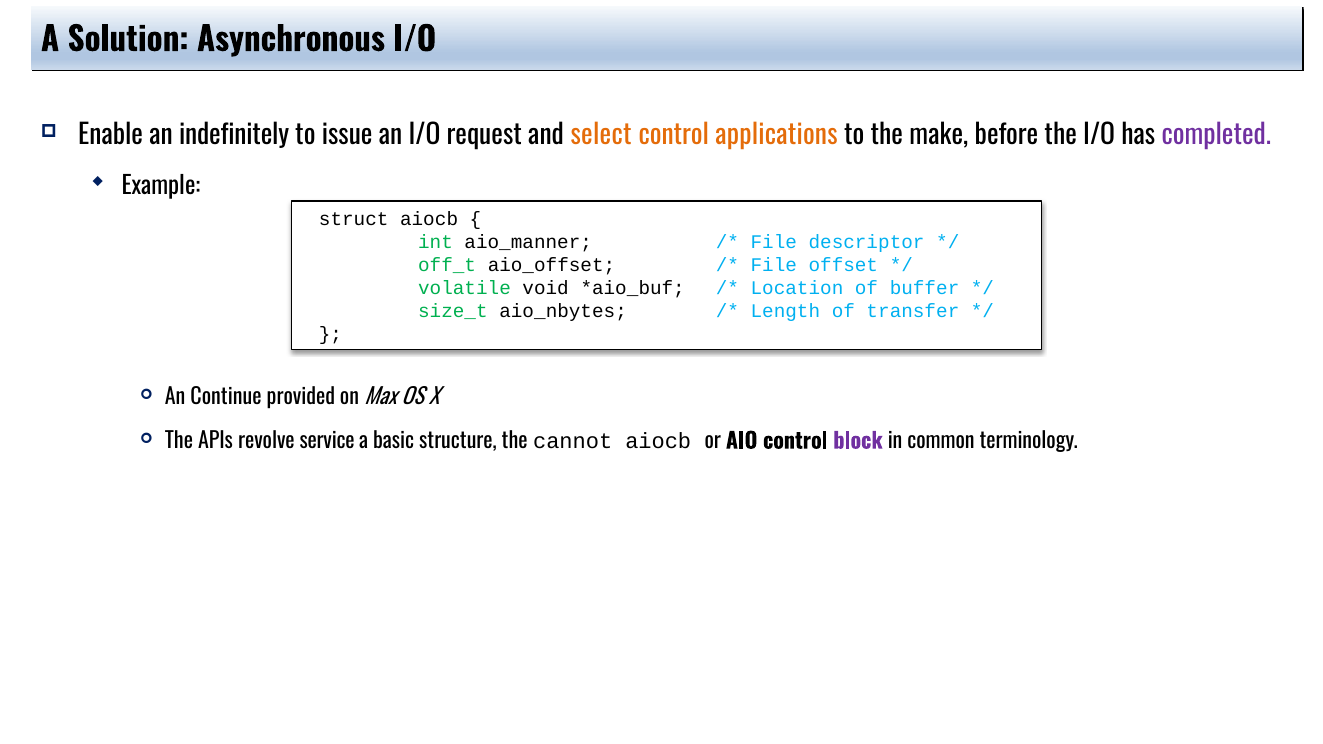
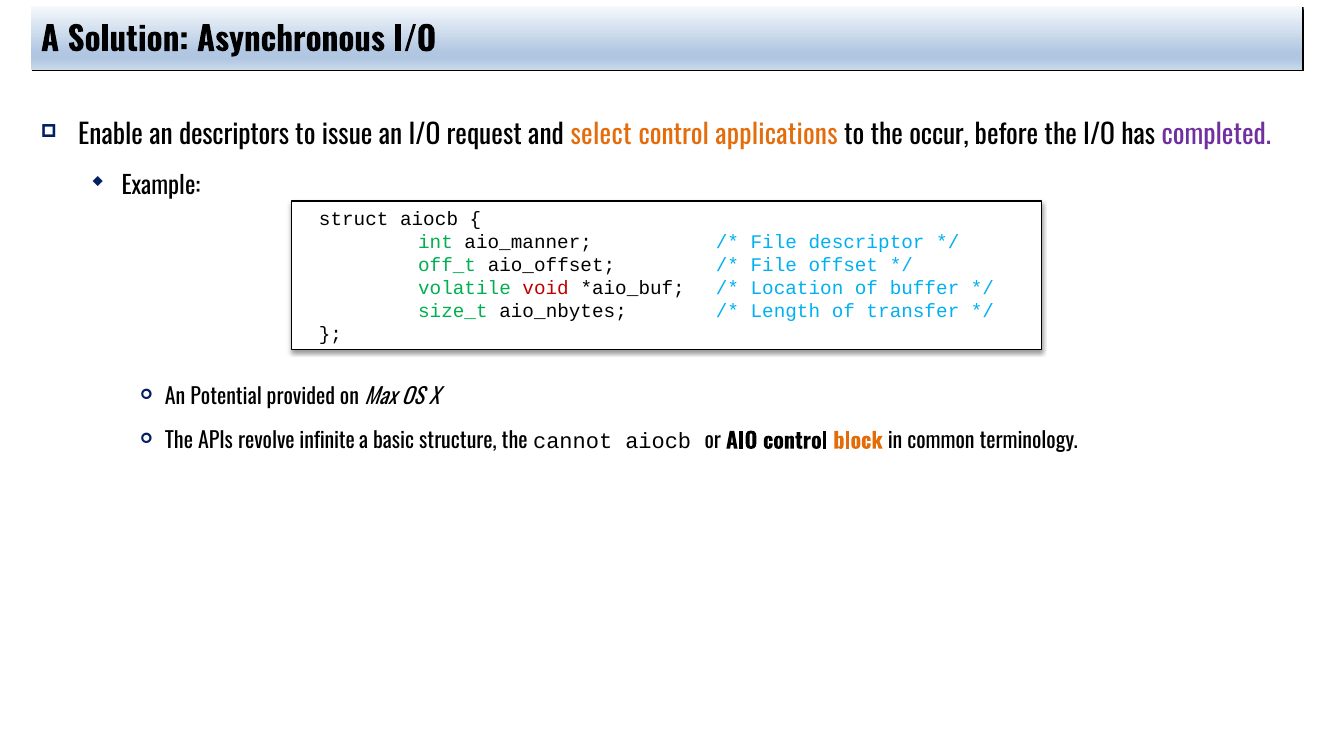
indefinitely: indefinitely -> descriptors (234, 135)
make: make -> occur (939, 135)
void colour: black -> red (546, 288)
Continue: Continue -> Potential (226, 397)
service: service -> infinite (327, 442)
block colour: purple -> orange (858, 442)
